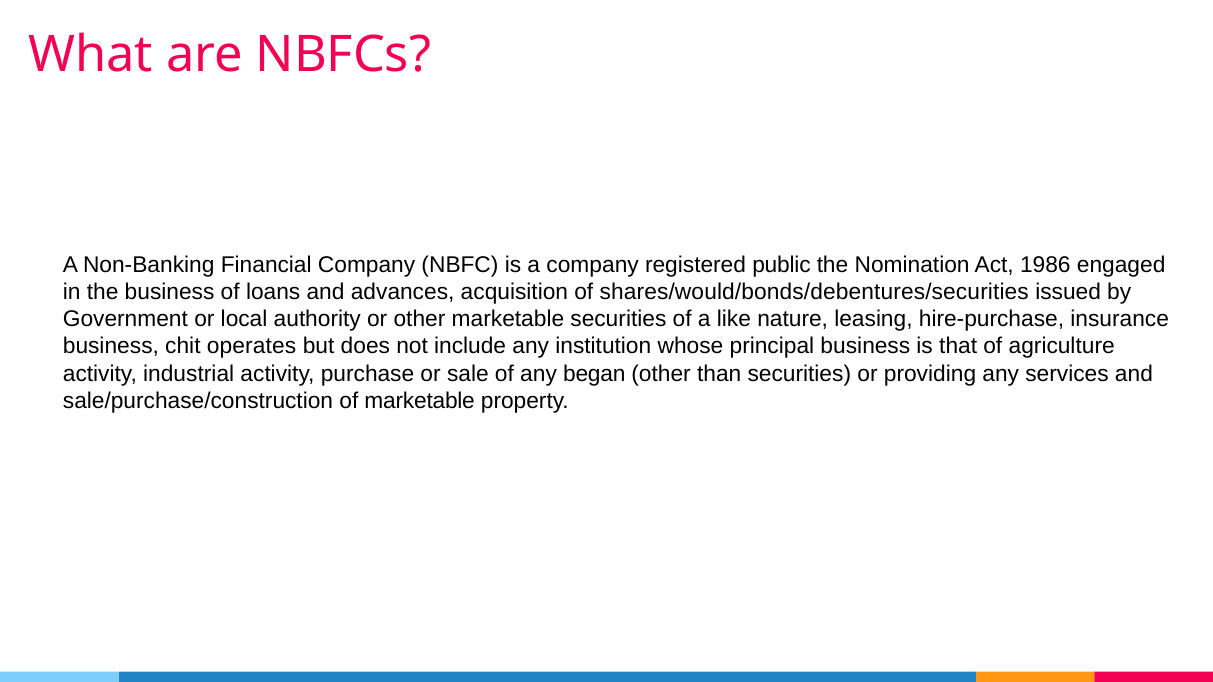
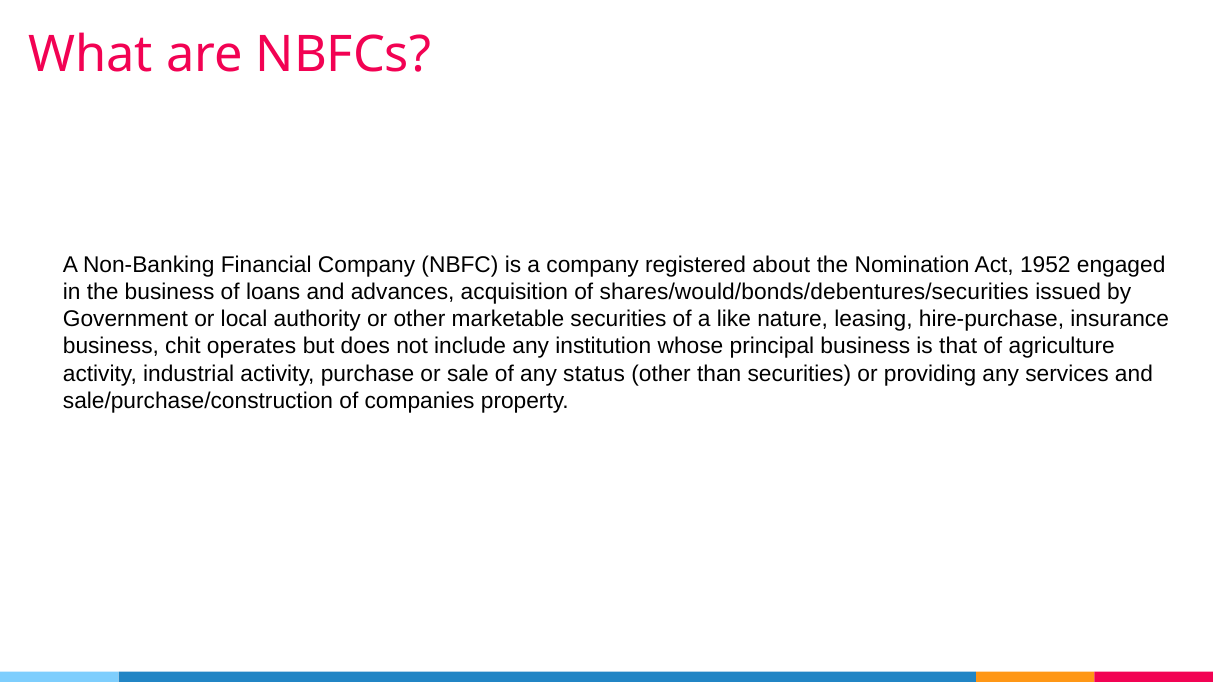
public: public -> about (781, 265)
1986: 1986 -> 1952 (1045, 265)
began: began -> status (594, 374)
of marketable: marketable -> companies (420, 401)
